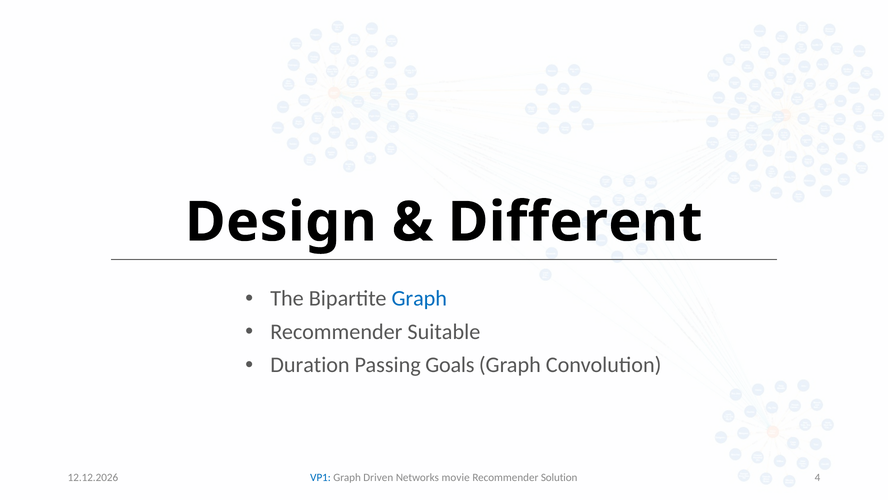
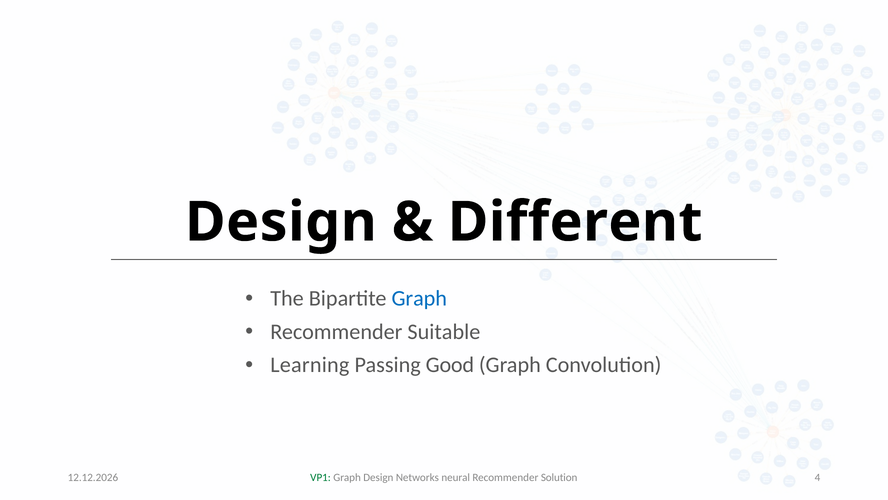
Duration: Duration -> Learning (310, 365)
Goals: Goals -> Good (450, 365)
VP1 colour: blue -> green (321, 477)
Graph Driven: Driven -> Design (378, 477)
movie: movie -> neural (456, 477)
